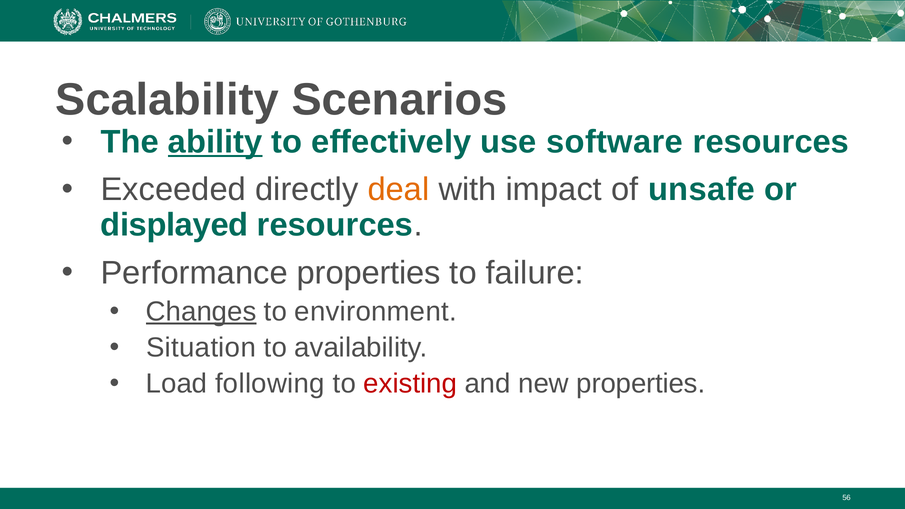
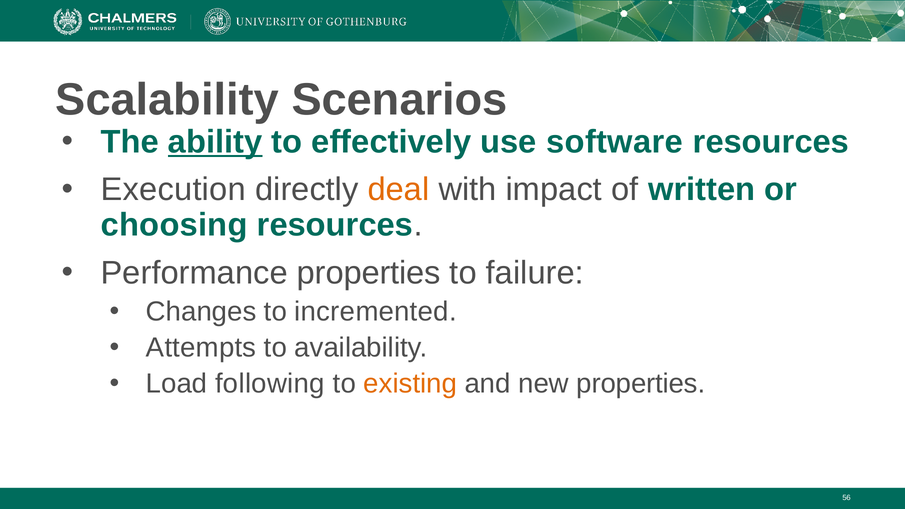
Exceeded: Exceeded -> Execution (173, 190)
unsafe: unsafe -> written (702, 190)
displayed: displayed -> choosing (174, 225)
Changes underline: present -> none (201, 312)
environment: environment -> incremented (376, 312)
Situation: Situation -> Attempts (201, 348)
existing colour: red -> orange (410, 384)
